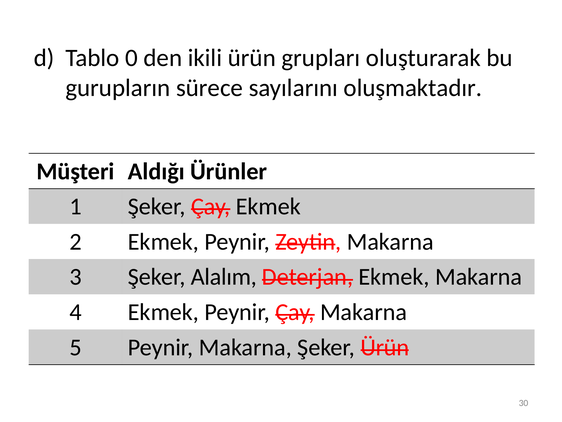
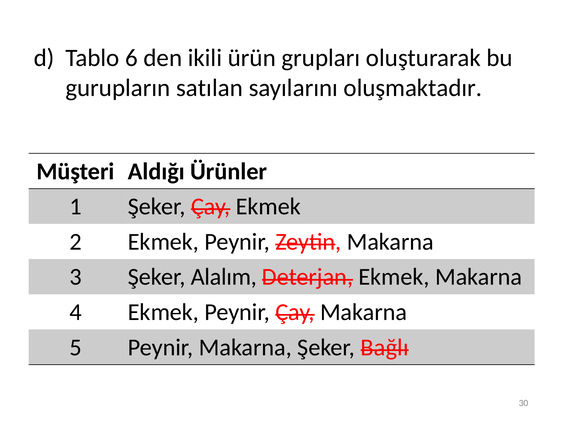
0: 0 -> 6 (131, 58)
sürece: sürece -> satılan (209, 88)
Şeker Ürün: Ürün -> Bağlı (385, 347)
